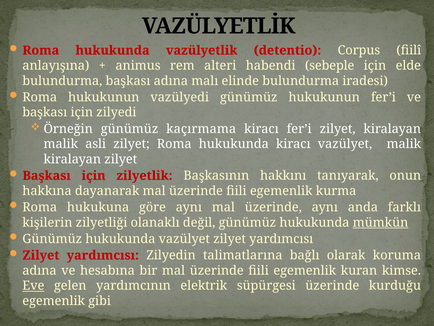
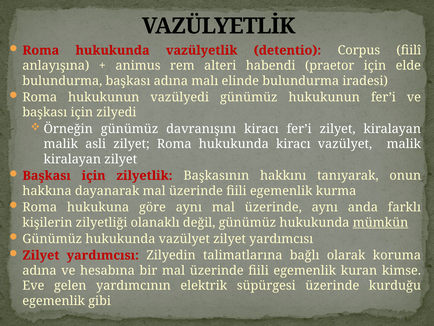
sebeple: sebeple -> praetor (330, 66)
kaçırmama: kaçırmama -> davranışını (201, 129)
Eve underline: present -> none (33, 285)
